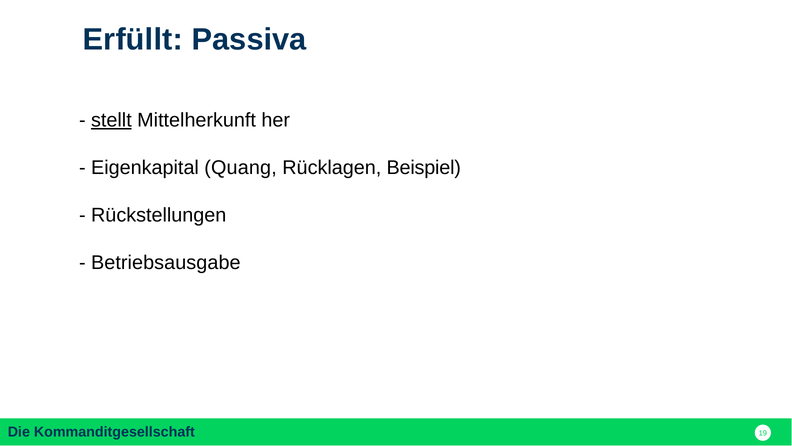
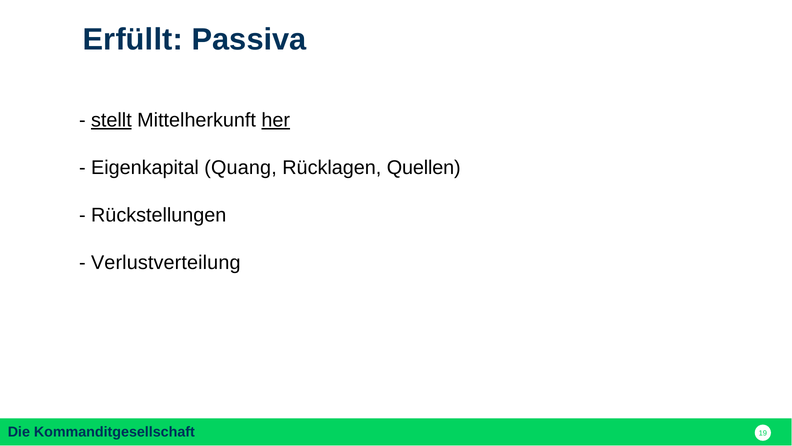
her underline: none -> present (276, 120)
Beispiel: Beispiel -> Quellen (424, 168)
Betriebsausgabe: Betriebsausgabe -> Verlustverteilung (166, 263)
